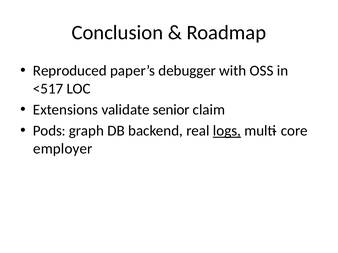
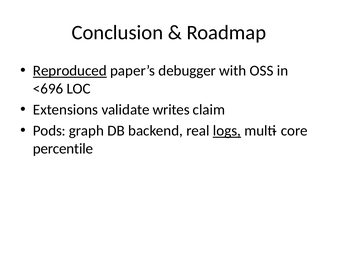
Reproduced underline: none -> present (70, 71)
<517: <517 -> <696 (48, 89)
senior: senior -> writes (171, 110)
employer: employer -> percentile (63, 149)
